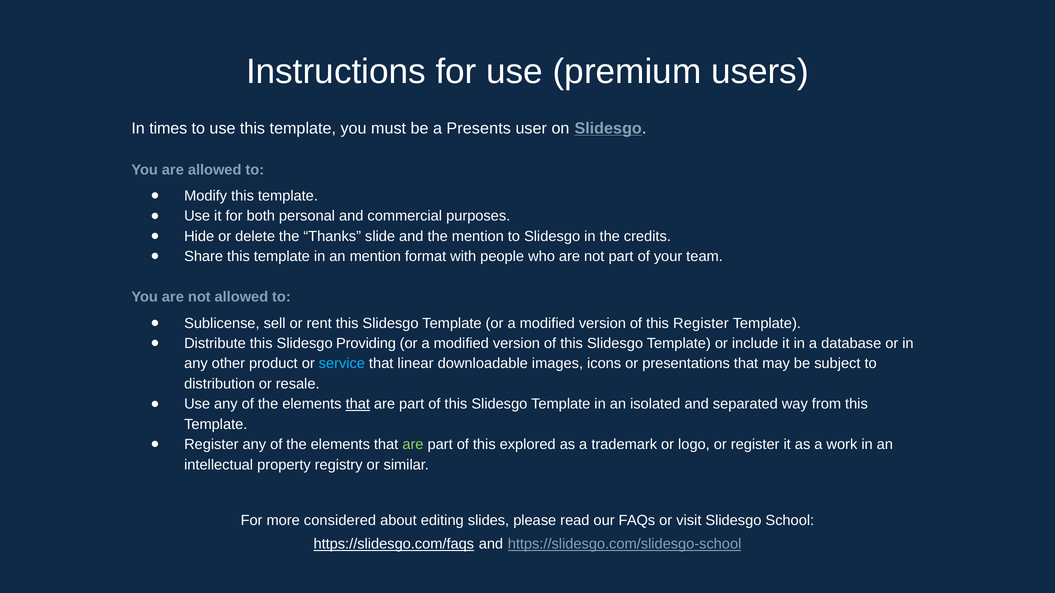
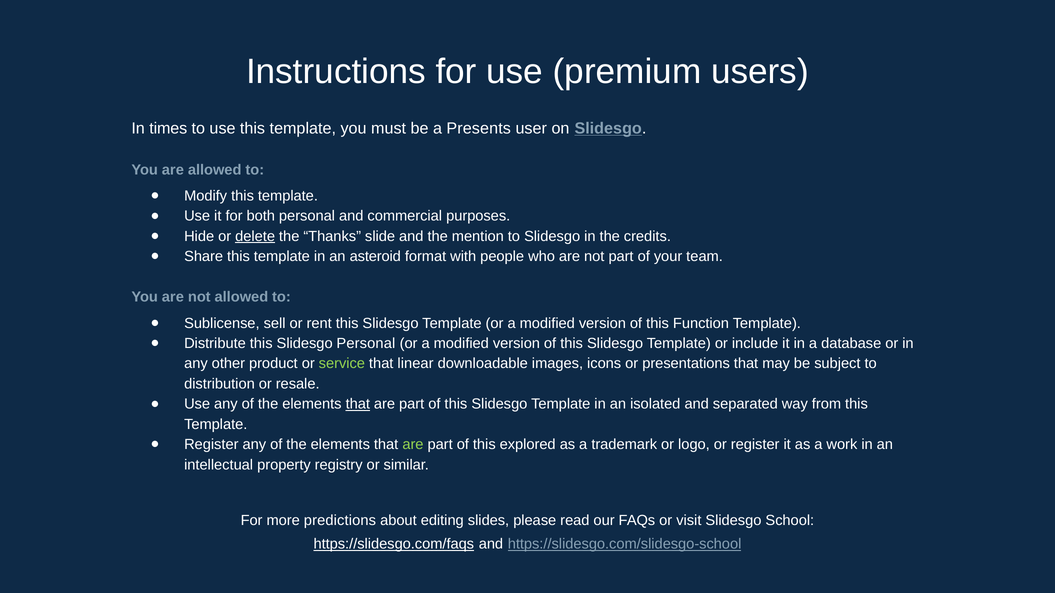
delete underline: none -> present (255, 236)
an mention: mention -> asteroid (375, 257)
this Register: Register -> Function (701, 323)
Slidesgo Providing: Providing -> Personal (366, 344)
service colour: light blue -> light green (342, 364)
considered: considered -> predictions (340, 521)
